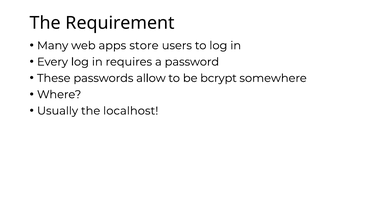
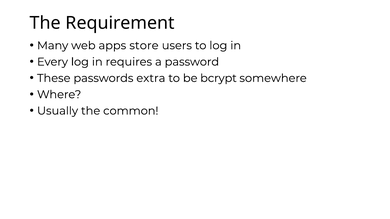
allow: allow -> extra (151, 78)
localhost: localhost -> common (131, 111)
